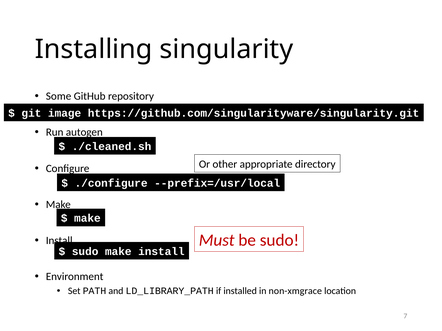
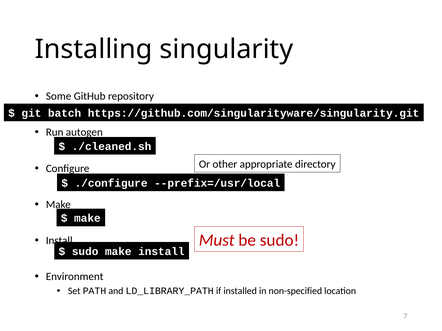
image: image -> batch (65, 113)
non-xmgrace: non-xmgrace -> non-specified (295, 291)
